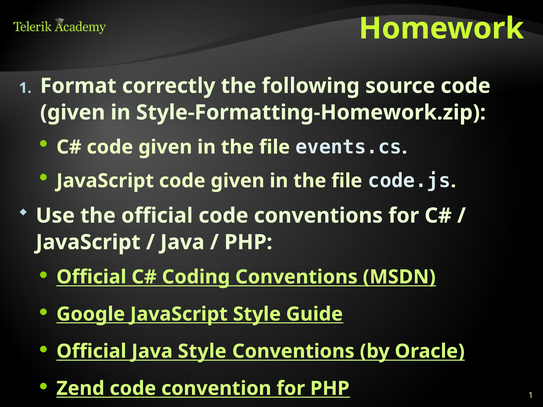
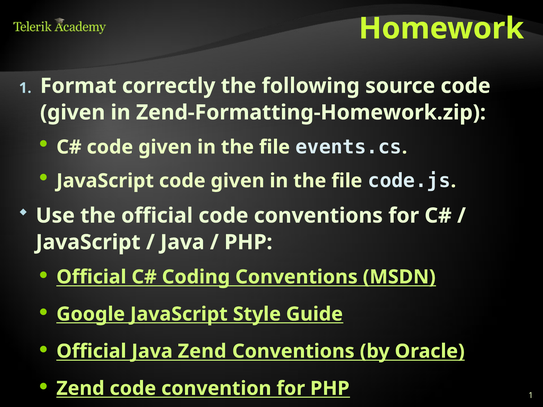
Style-Formatting-Homework.zip: Style-Formatting-Homework.zip -> Zend-Formatting-Homework.zip (311, 113)
Java Style: Style -> Zend (202, 351)
